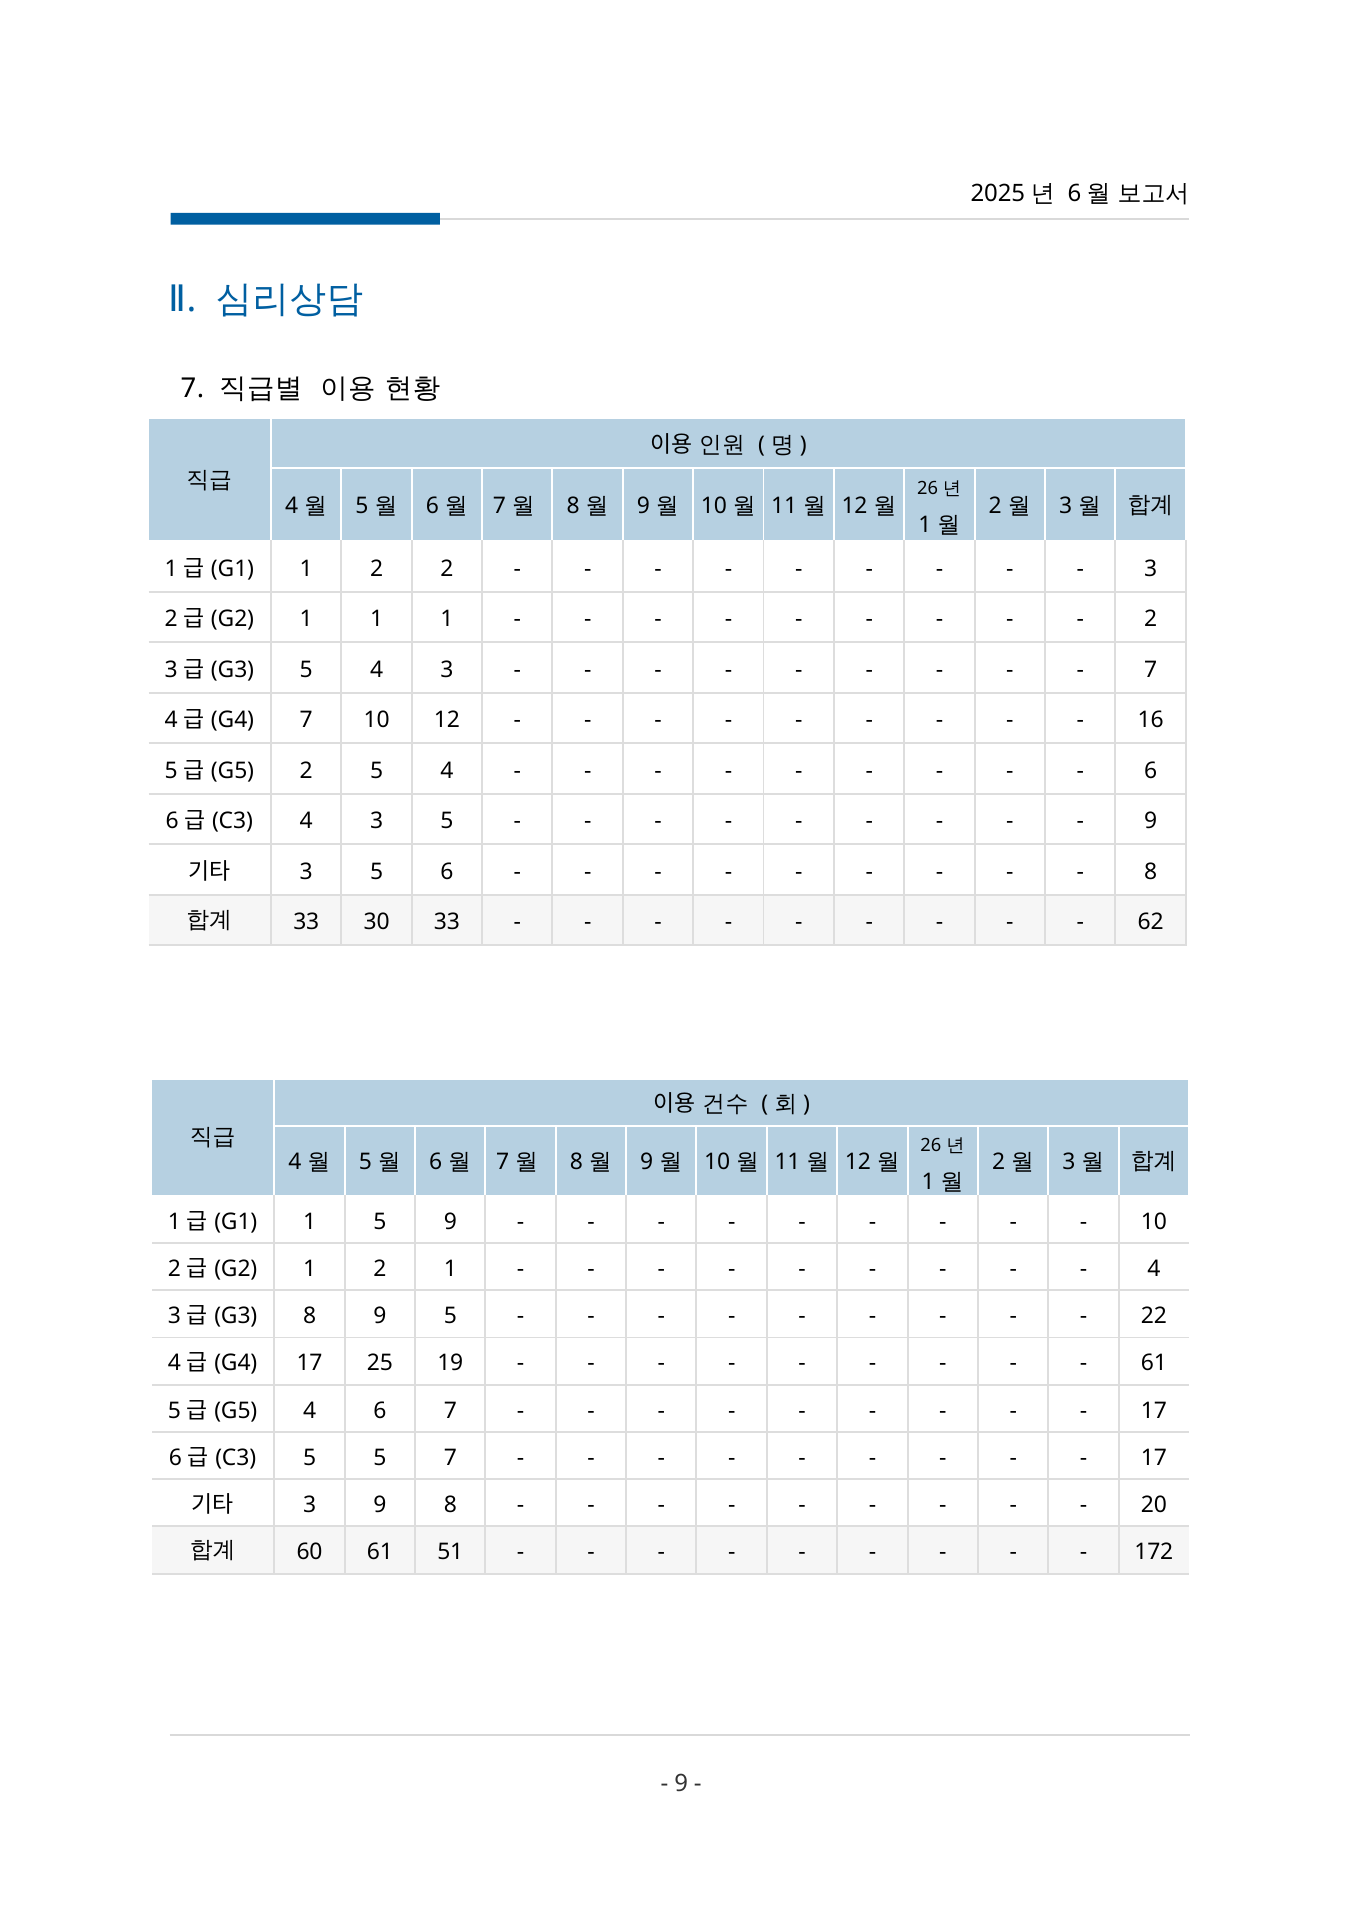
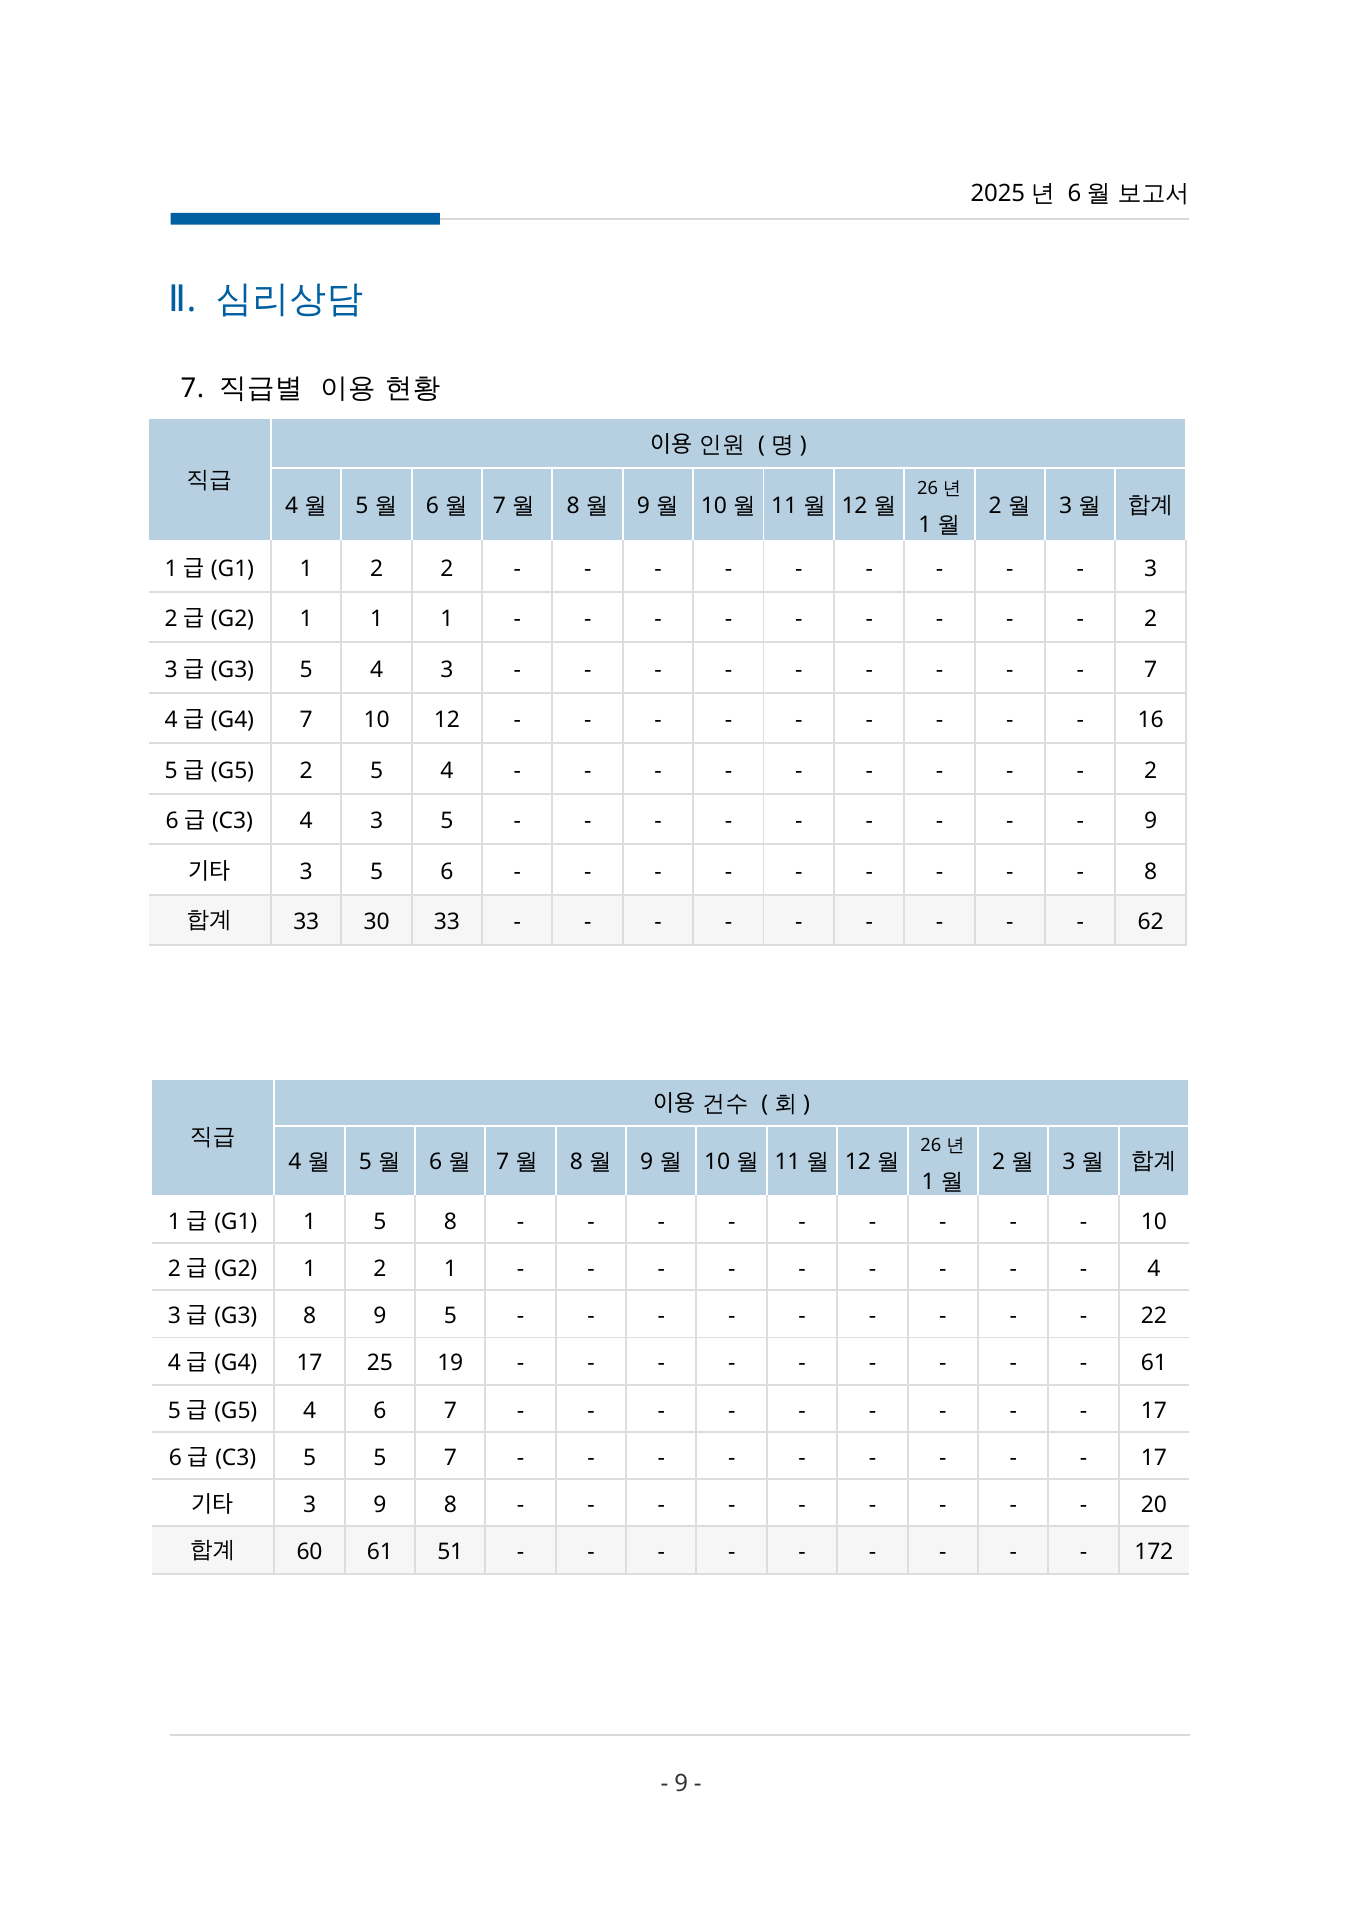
6: 6 -> 2 (1151, 771)
5 9: 9 -> 8 (450, 1222)
